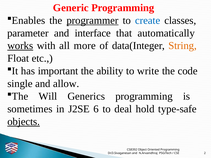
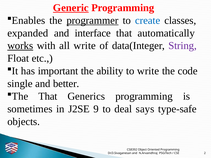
Generic underline: none -> present (71, 8)
parameter: parameter -> expanded (28, 33)
all more: more -> write (85, 46)
String colour: orange -> purple (183, 46)
allow: allow -> better (66, 84)
Will: Will -> That (48, 96)
6: 6 -> 9 (96, 109)
hold: hold -> says (145, 109)
objects underline: present -> none (24, 122)
